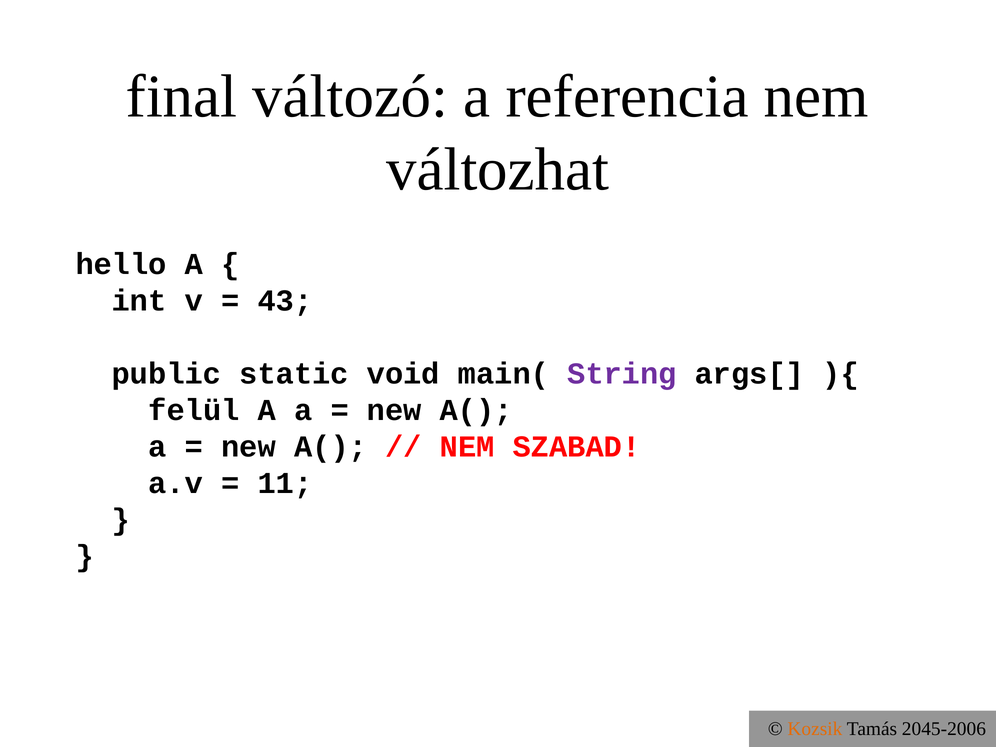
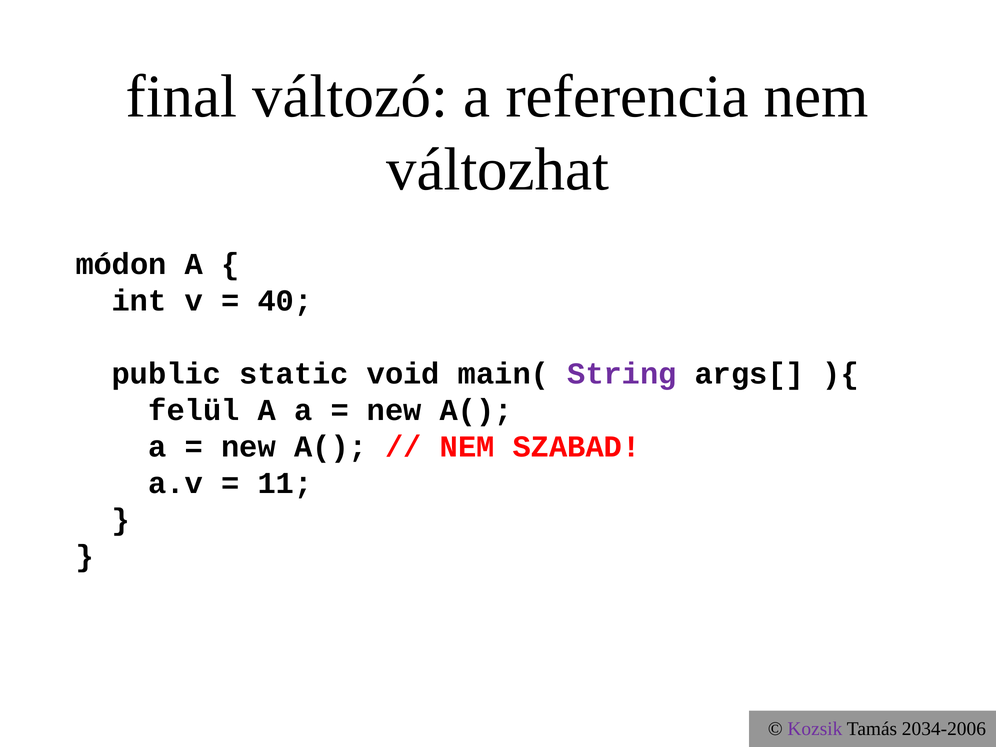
hello: hello -> módon (121, 264)
43: 43 -> 40 (285, 301)
Kozsik colour: orange -> purple (815, 729)
2045-2006: 2045-2006 -> 2034-2006 (944, 729)
